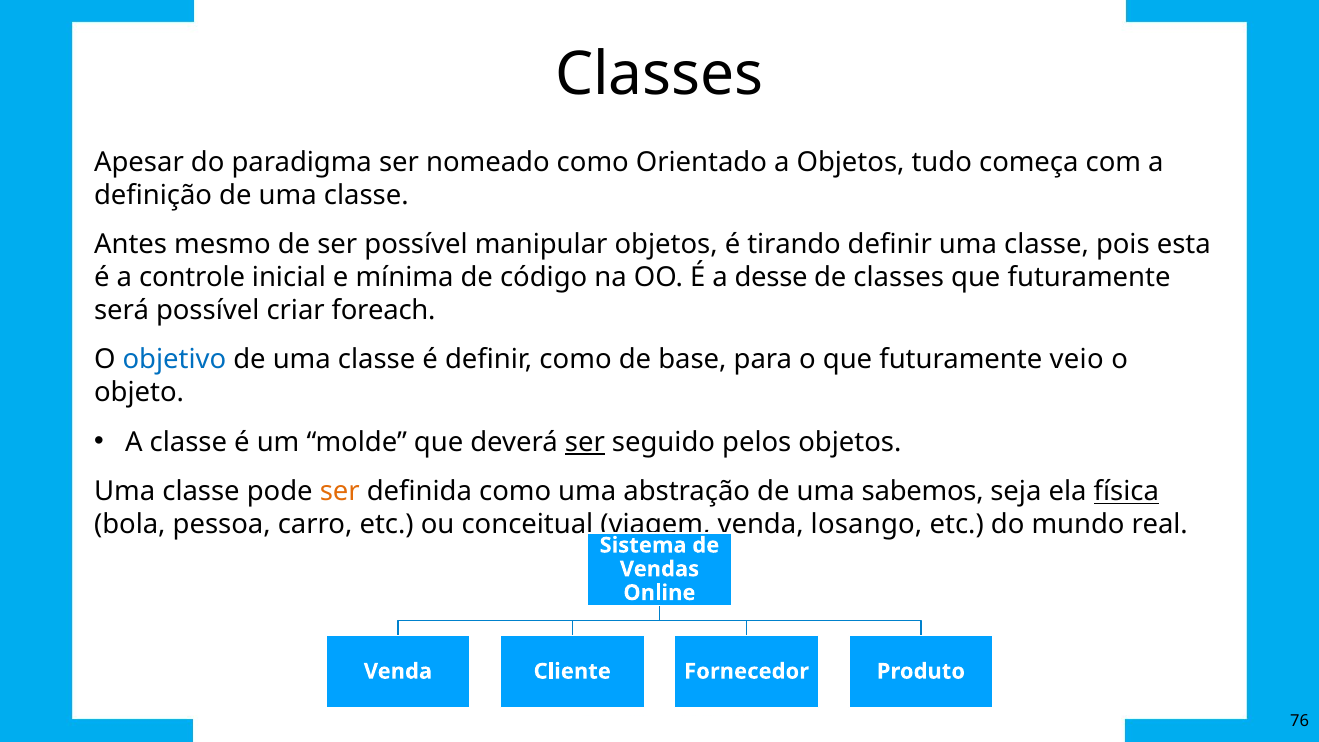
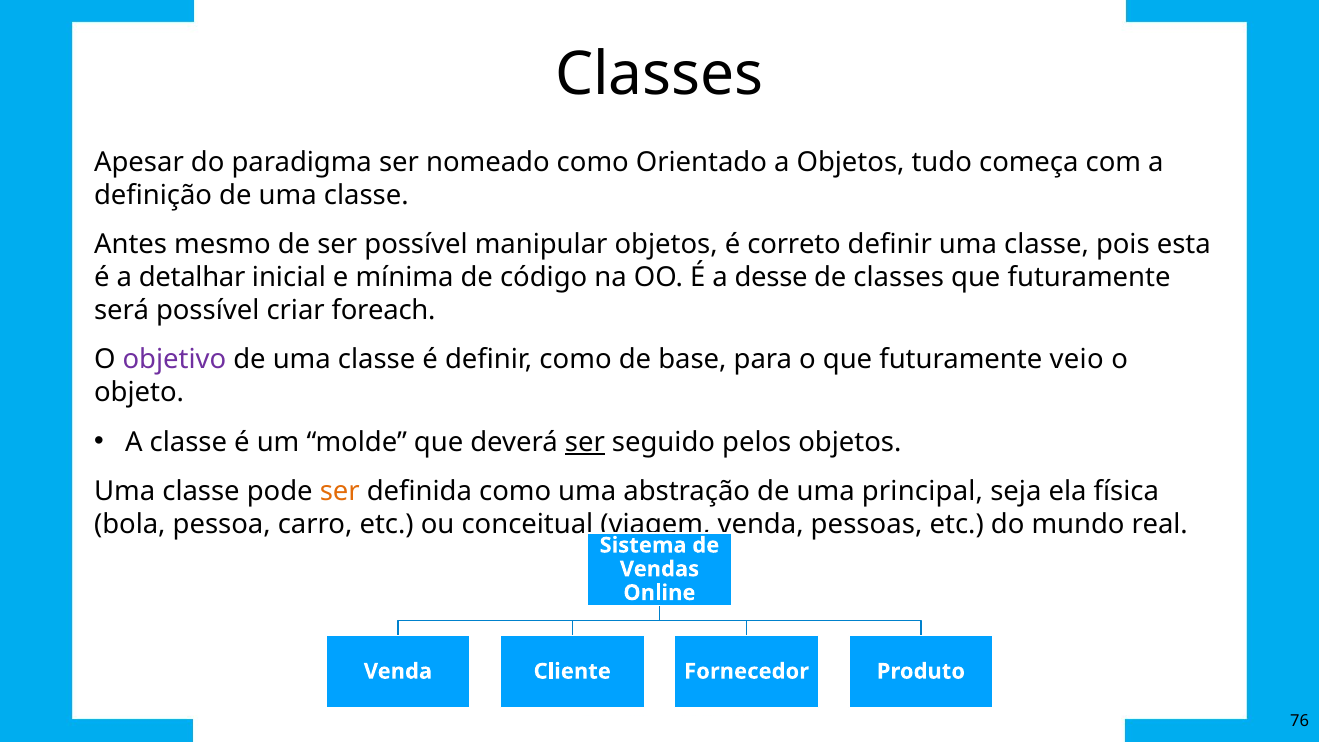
tirando: tirando -> correto (794, 244)
controle: controle -> detalhar (192, 277)
objetivo colour: blue -> purple (174, 360)
sabemos: sabemos -> principal (922, 492)
física underline: present -> none (1126, 492)
losango: losango -> pessoas (867, 525)
